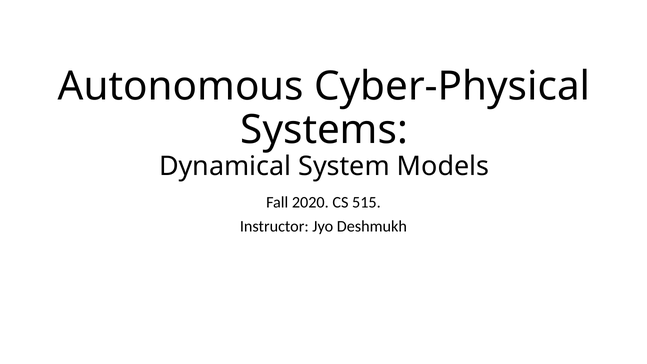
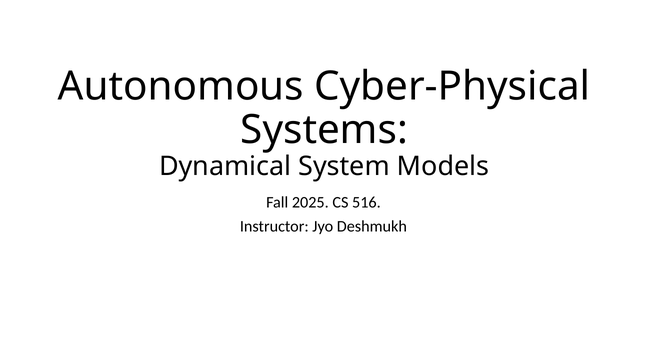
2020: 2020 -> 2025 (310, 202)
515: 515 -> 516 (366, 202)
